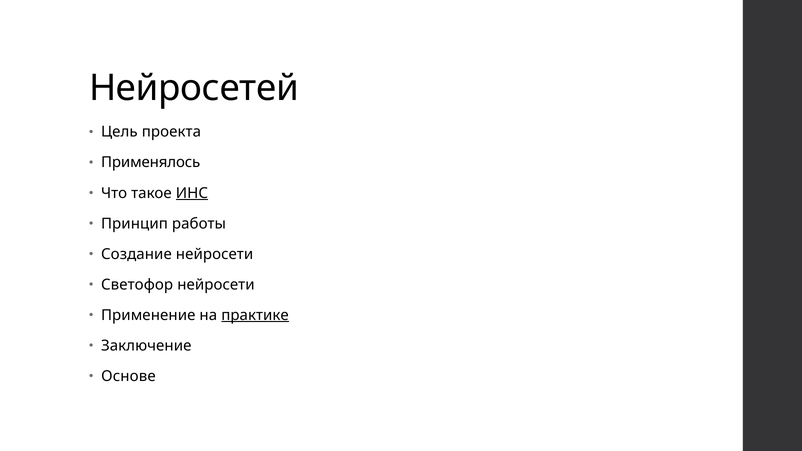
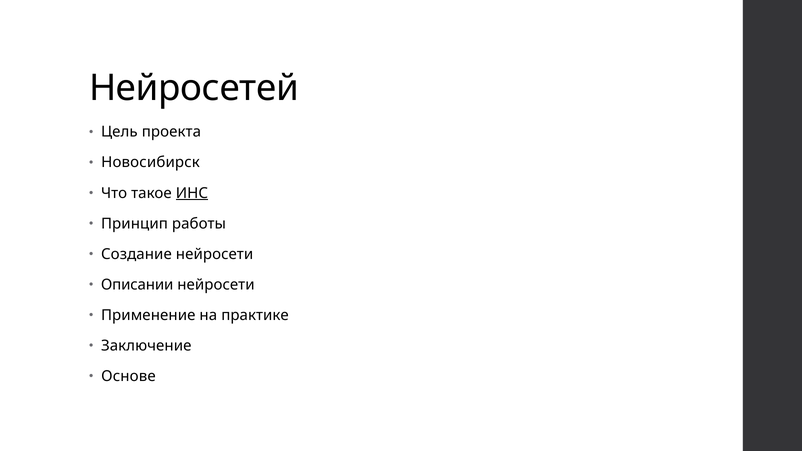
Применялось: Применялось -> Новосибирск (151, 163)
Светофор: Светофор -> Описании (137, 285)
практике underline: present -> none (255, 315)
